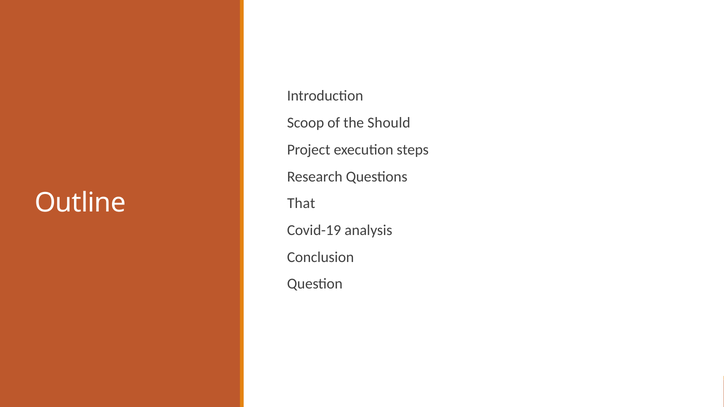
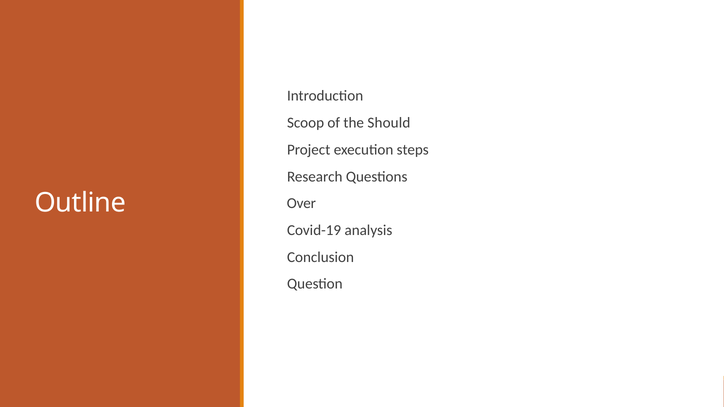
That: That -> Over (301, 204)
